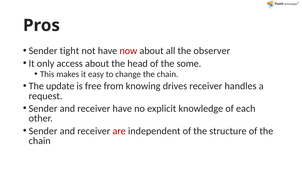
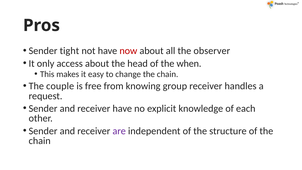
some: some -> when (189, 63)
update: update -> couple (60, 86)
drives: drives -> group (175, 86)
are colour: red -> purple (119, 131)
